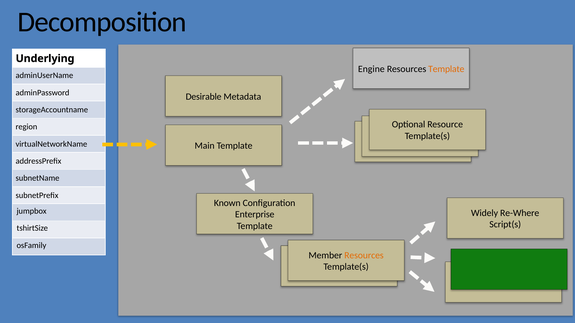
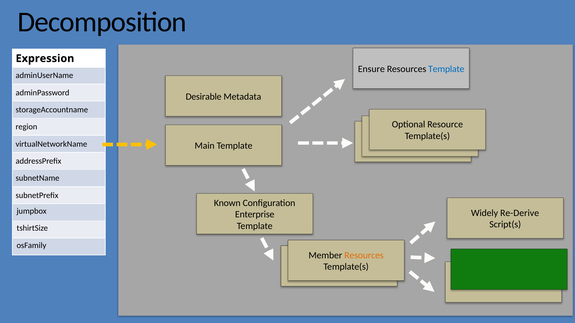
Underlying: Underlying -> Expression (45, 59)
Engine: Engine -> Ensure (371, 69)
Template colour: orange -> blue (446, 69)
Re-Where: Re-Where -> Re-Derive (520, 213)
